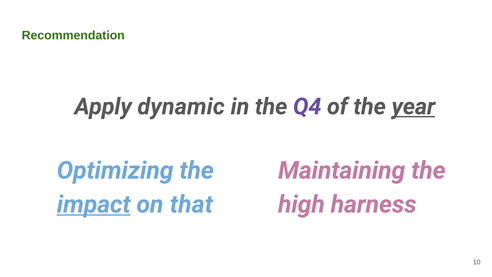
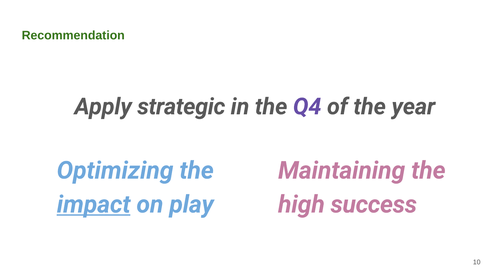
dynamic: dynamic -> strategic (181, 107)
year underline: present -> none (413, 107)
that: that -> play (192, 204)
harness: harness -> success (374, 204)
